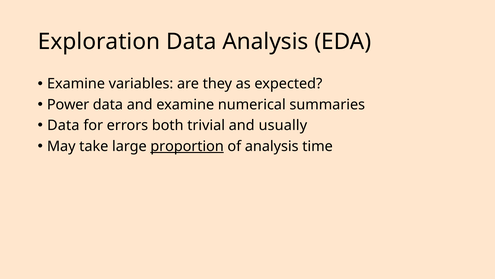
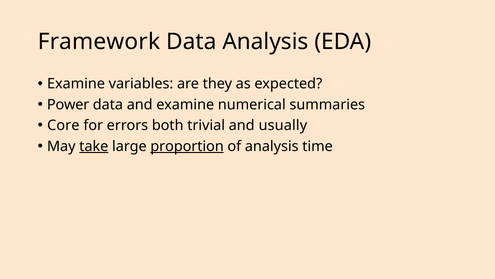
Exploration: Exploration -> Framework (99, 42)
Data: Data -> Core (63, 125)
take underline: none -> present (94, 146)
